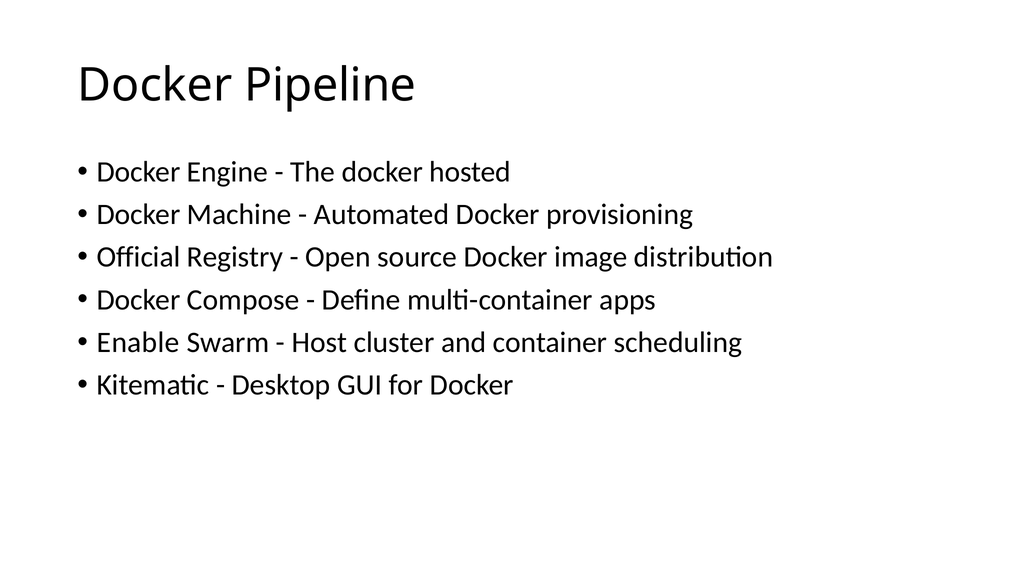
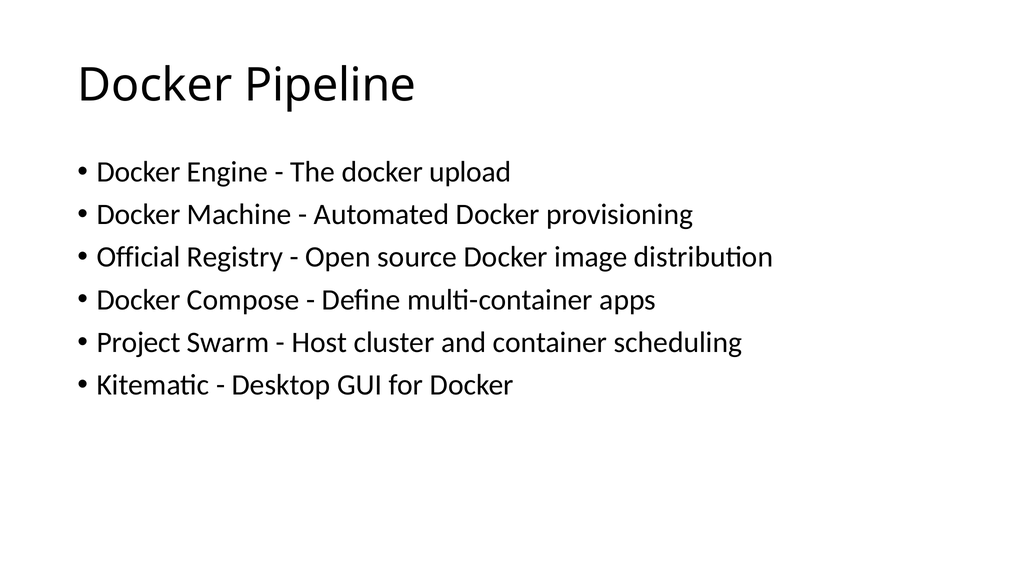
hosted: hosted -> upload (470, 172)
Enable: Enable -> Project (139, 342)
